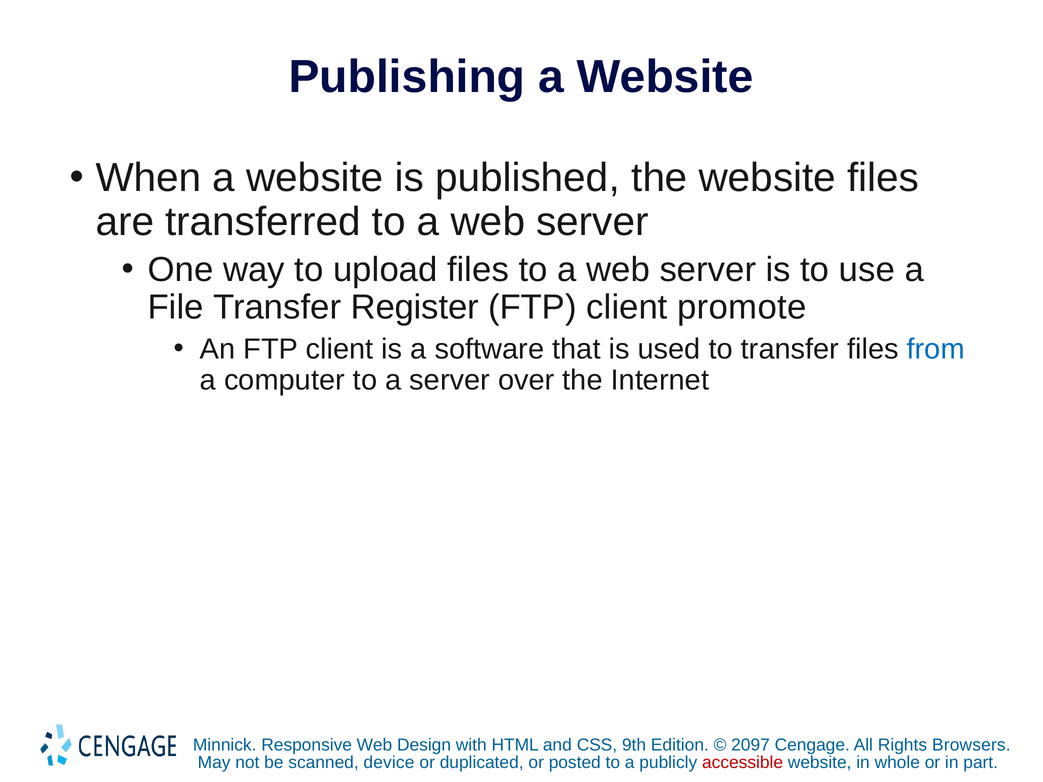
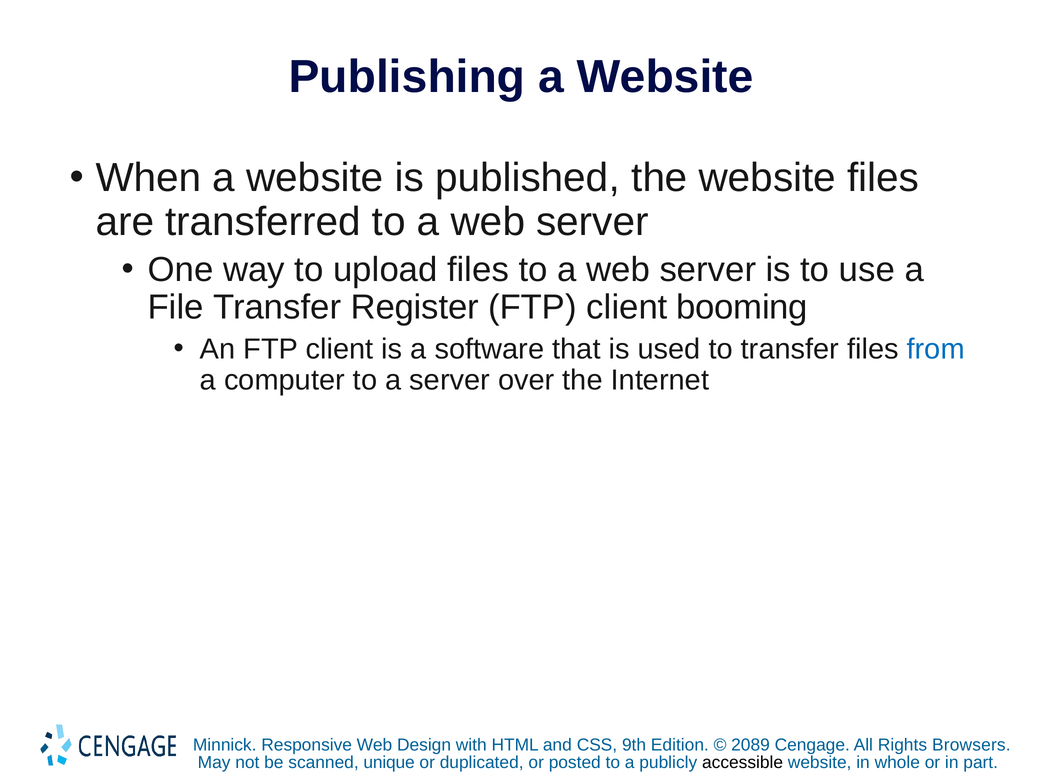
promote: promote -> booming (742, 307)
2097: 2097 -> 2089 (751, 745)
device: device -> unique (389, 763)
accessible colour: red -> black (743, 763)
